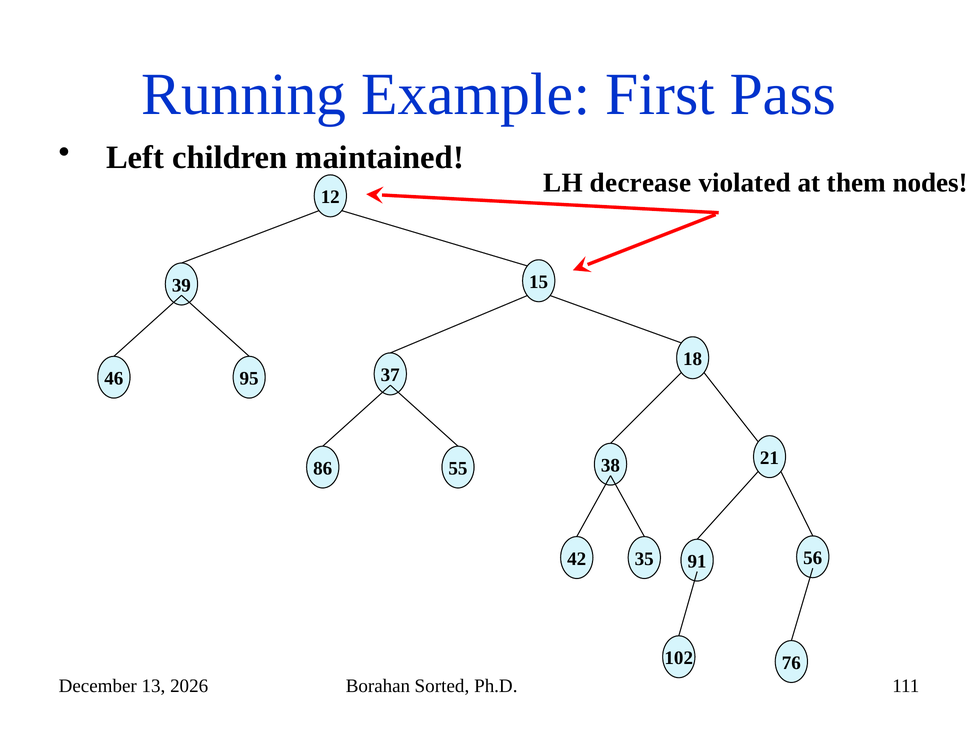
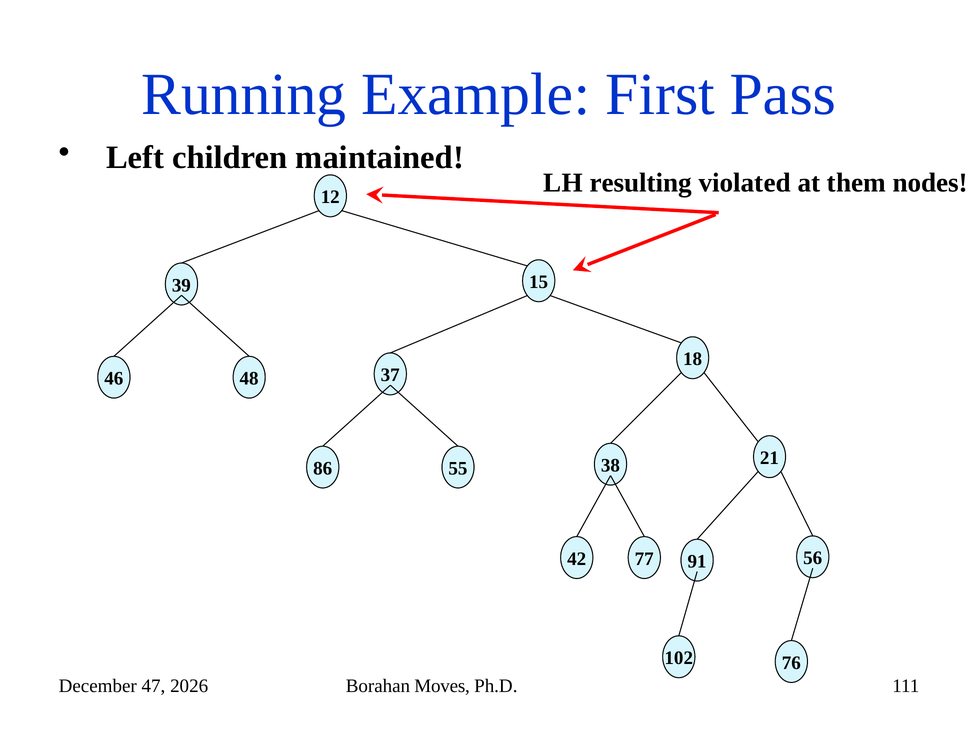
decrease: decrease -> resulting (641, 183)
95: 95 -> 48 (249, 378)
35: 35 -> 77 (644, 558)
13: 13 -> 47 (153, 686)
Sorted: Sorted -> Moves (442, 686)
